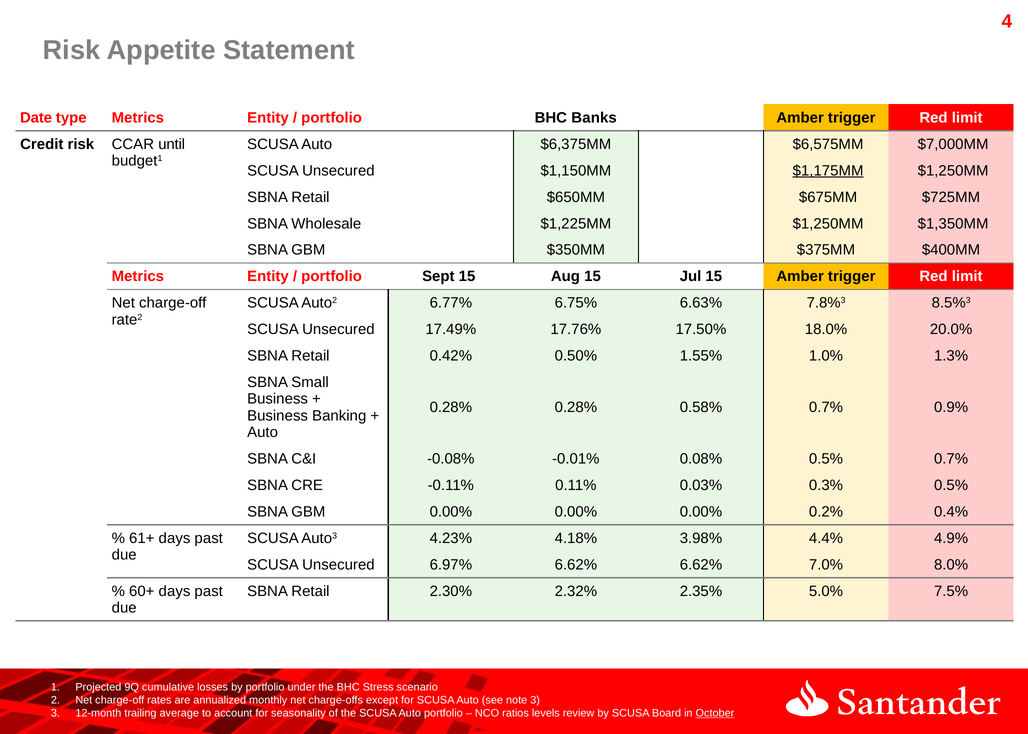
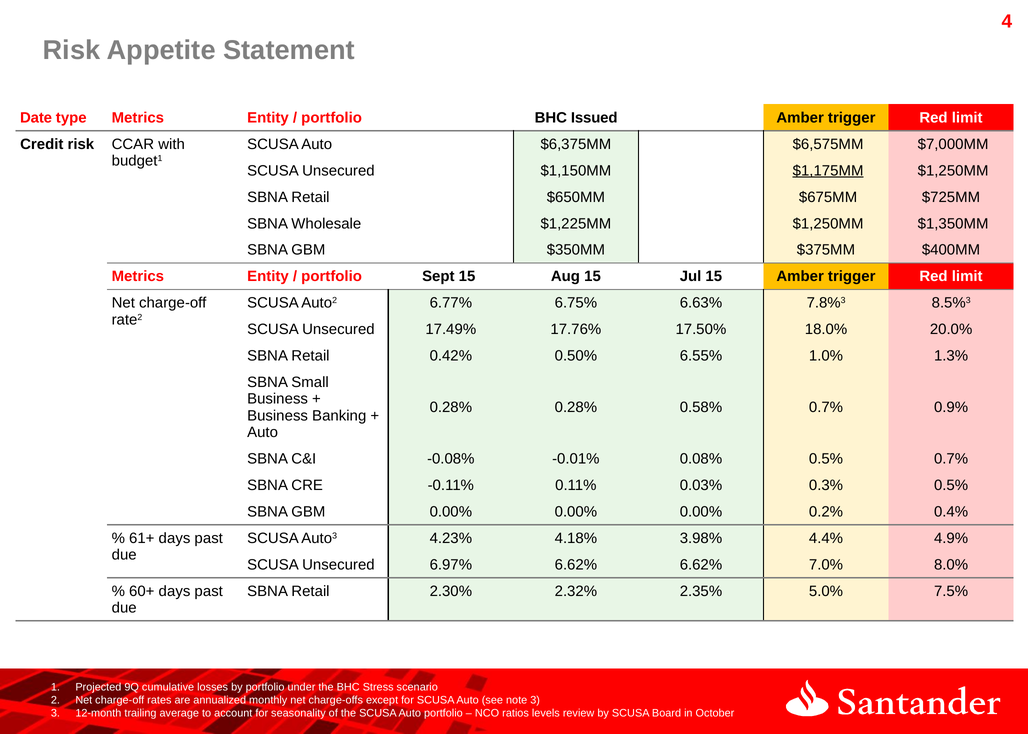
Banks: Banks -> Issued (594, 118)
until: until -> with (172, 144)
1.55%: 1.55% -> 6.55% (701, 356)
October underline: present -> none (715, 713)
